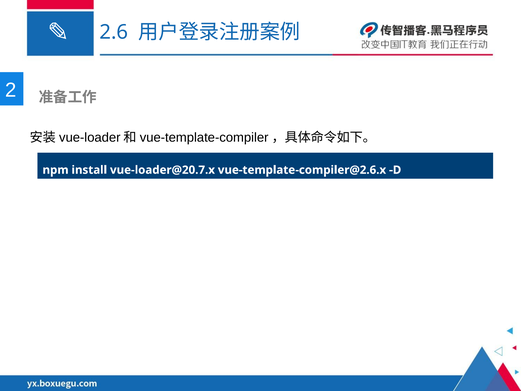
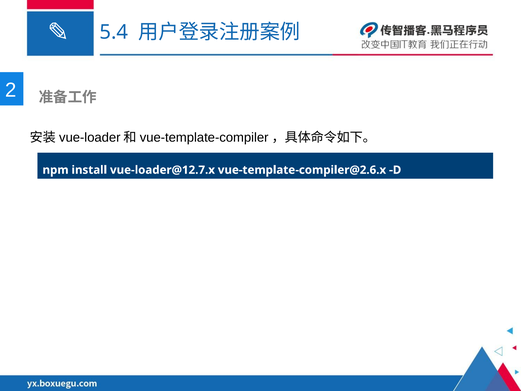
2.6: 2.6 -> 5.4 (114, 32)
vue-loader@20.7.x: vue-loader@20.7.x -> vue-loader@12.7.x (162, 170)
